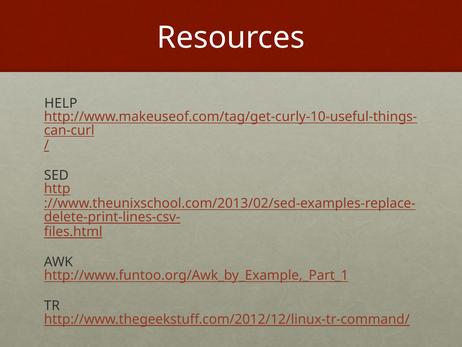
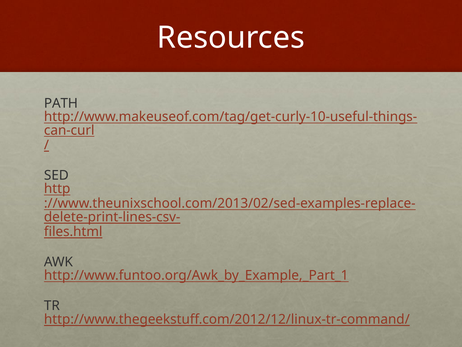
HELP: HELP -> PATH (61, 103)
